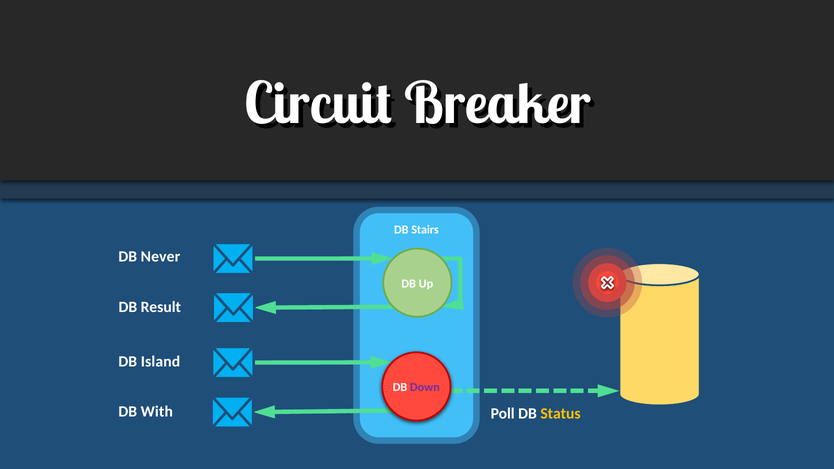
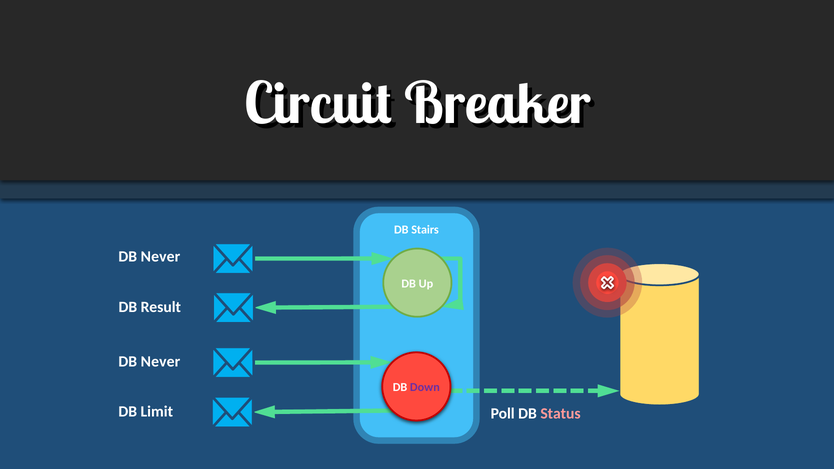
Island: Island -> Never (161, 361)
With: With -> Limit (157, 412)
Status colour: yellow -> pink (561, 414)
